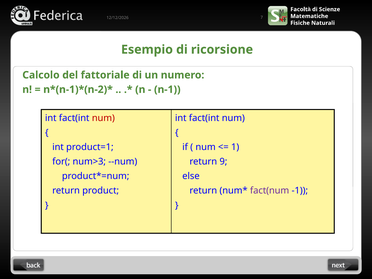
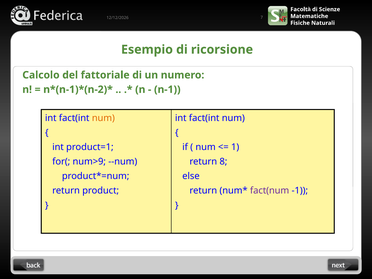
num colour: red -> orange (103, 118)
num>3: num>3 -> num>9 (89, 162)
9: 9 -> 8 (223, 162)
